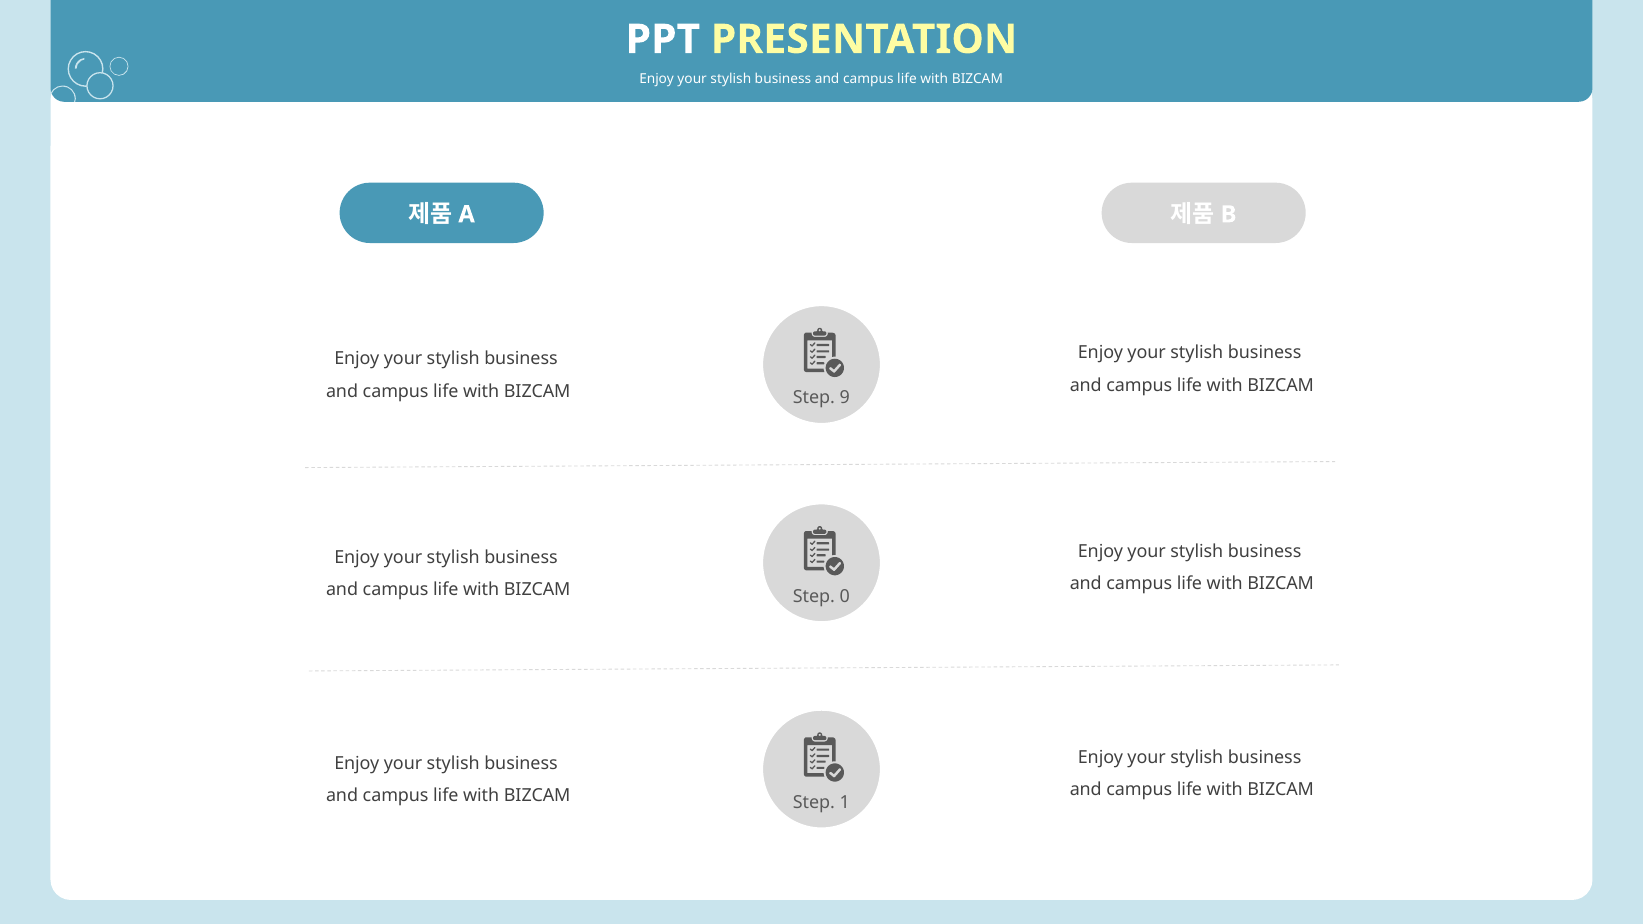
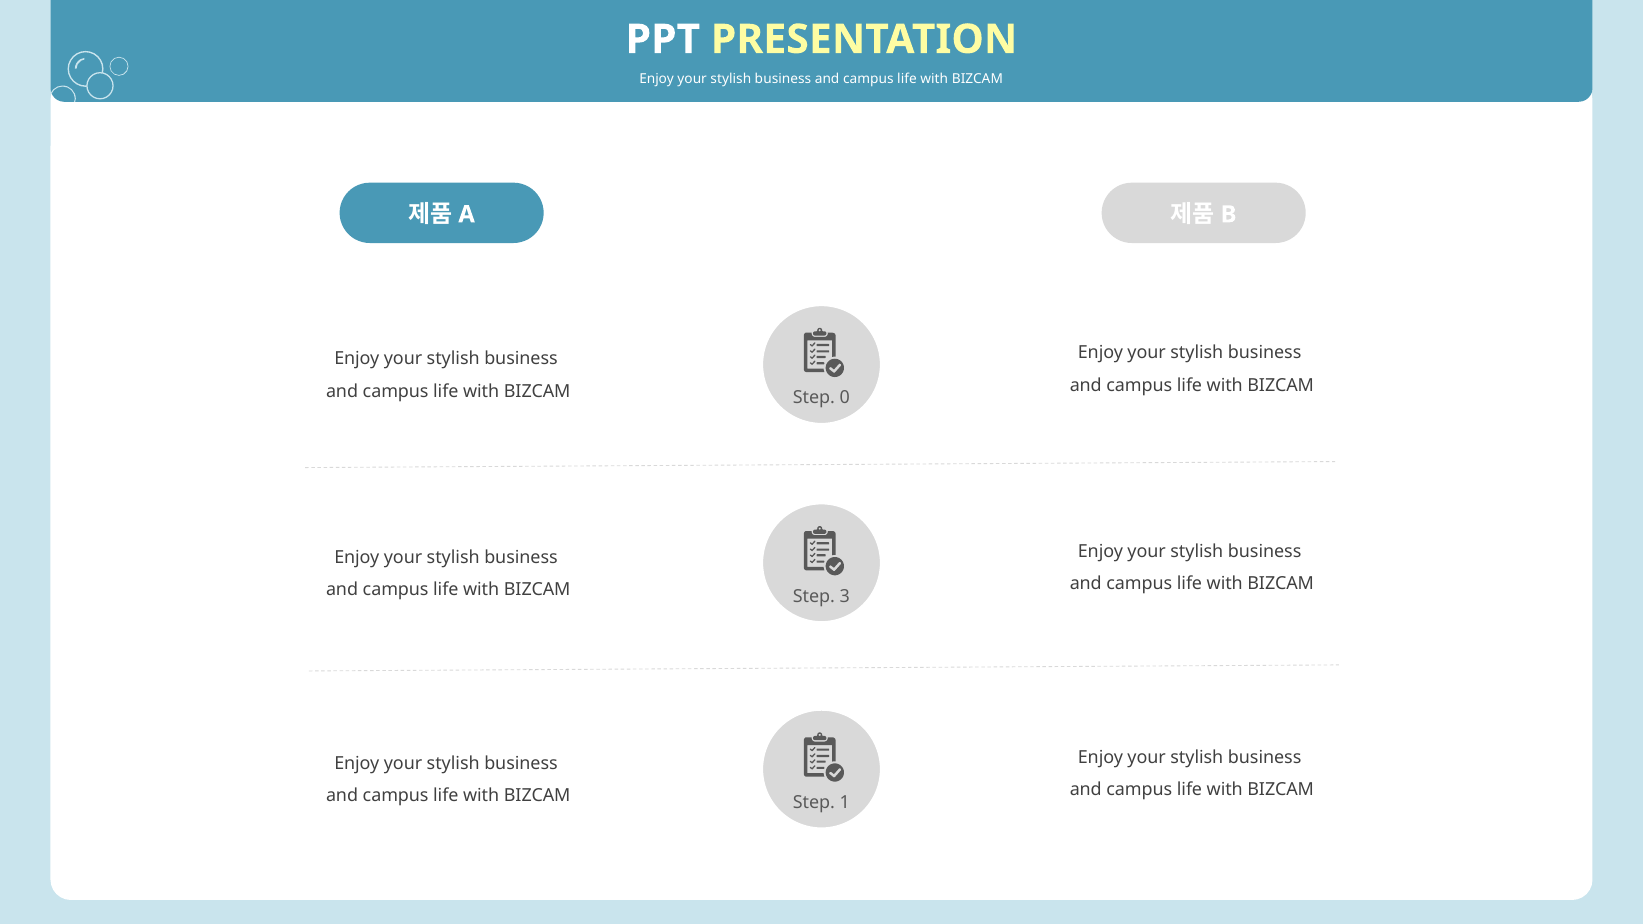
9: 9 -> 0 (845, 398)
0: 0 -> 3 (845, 596)
